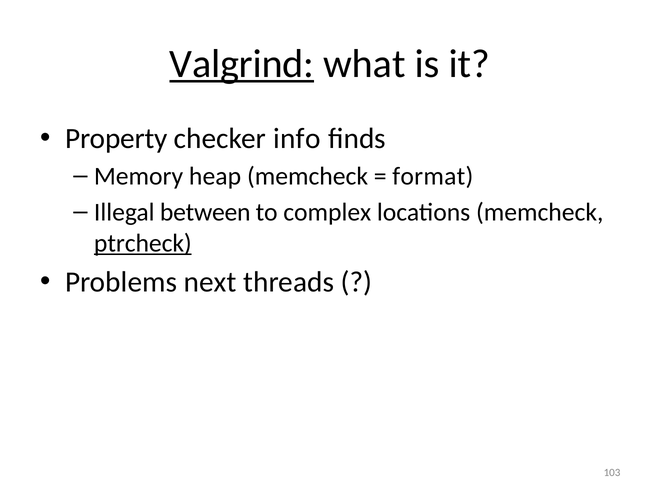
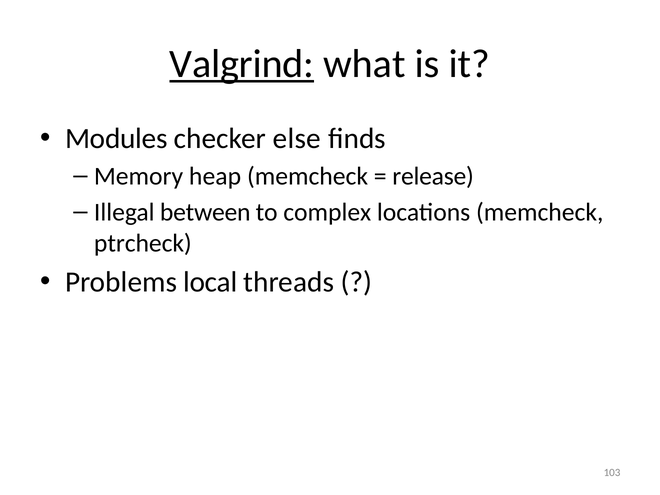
Property: Property -> Modules (116, 138)
info: info -> else (297, 138)
format: format -> release (433, 176)
ptrcheck underline: present -> none (143, 243)
next: next -> local (210, 282)
